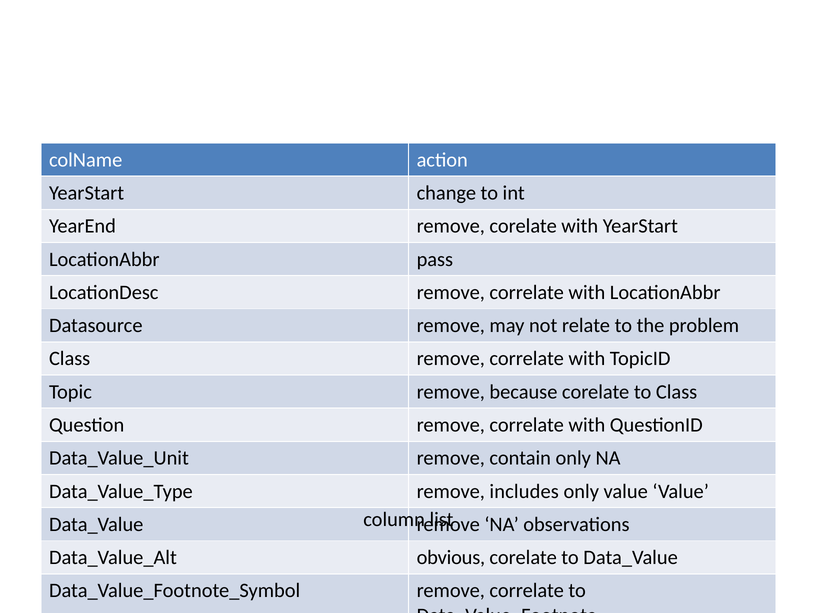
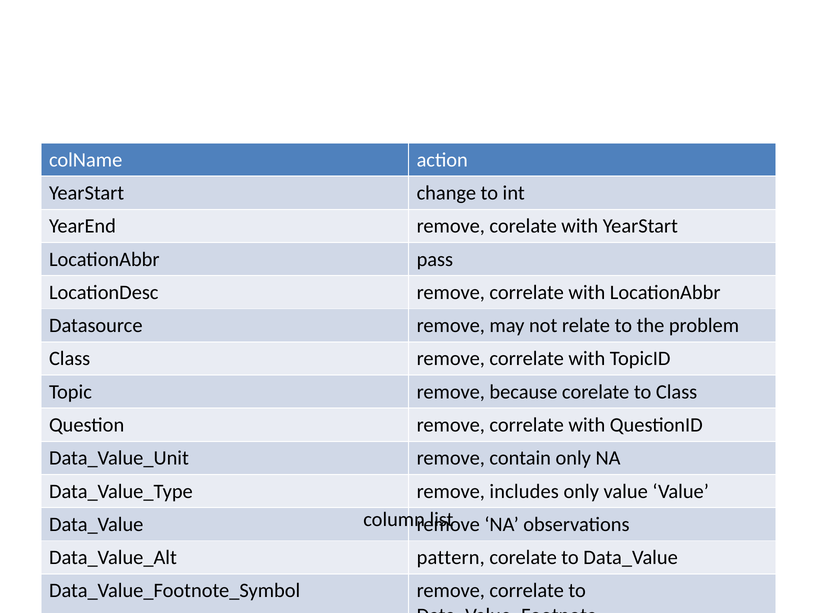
obvious: obvious -> pattern (451, 557)
